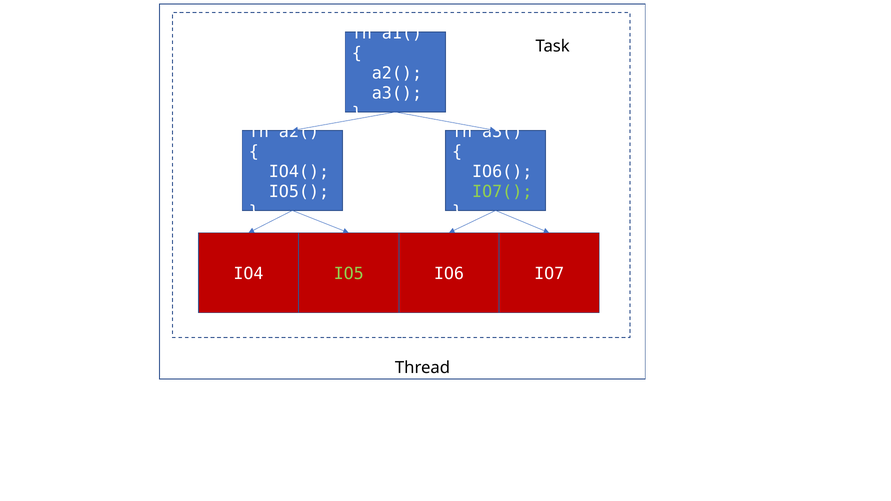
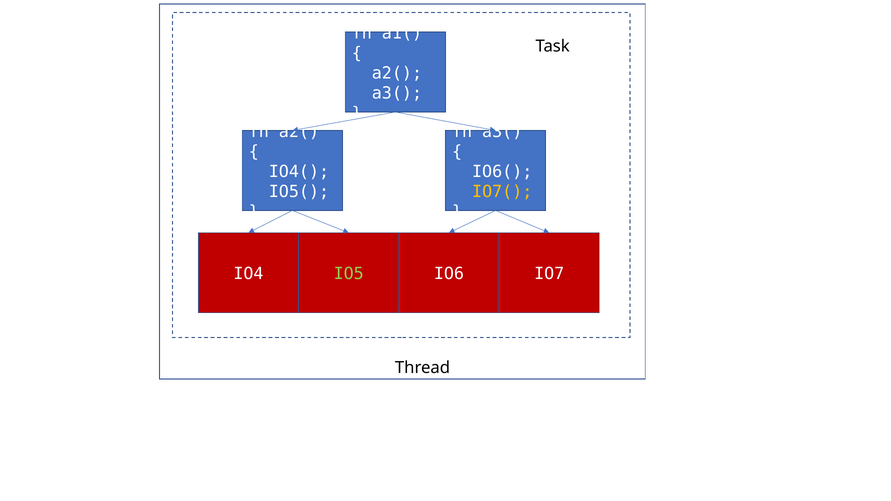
IO7( colour: light green -> yellow (502, 192)
